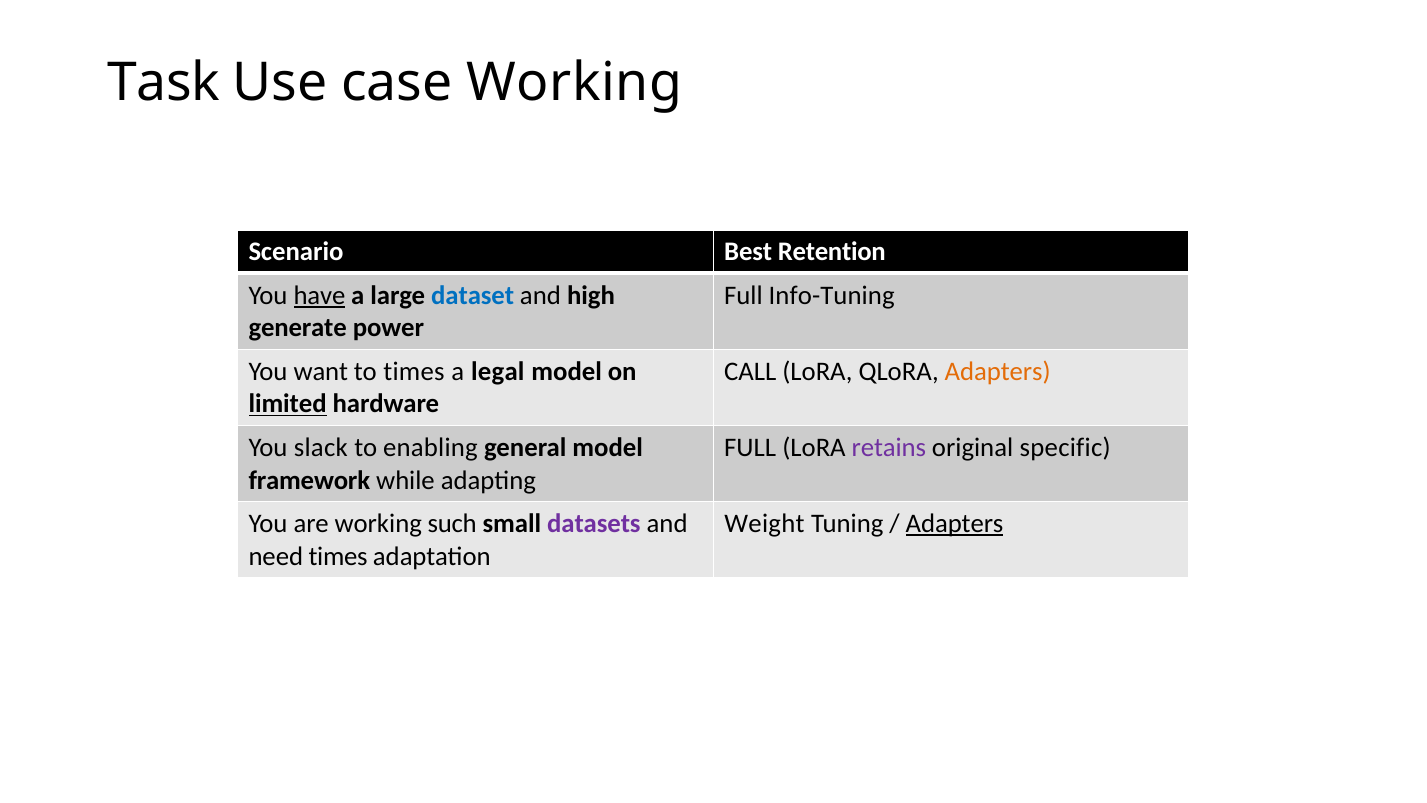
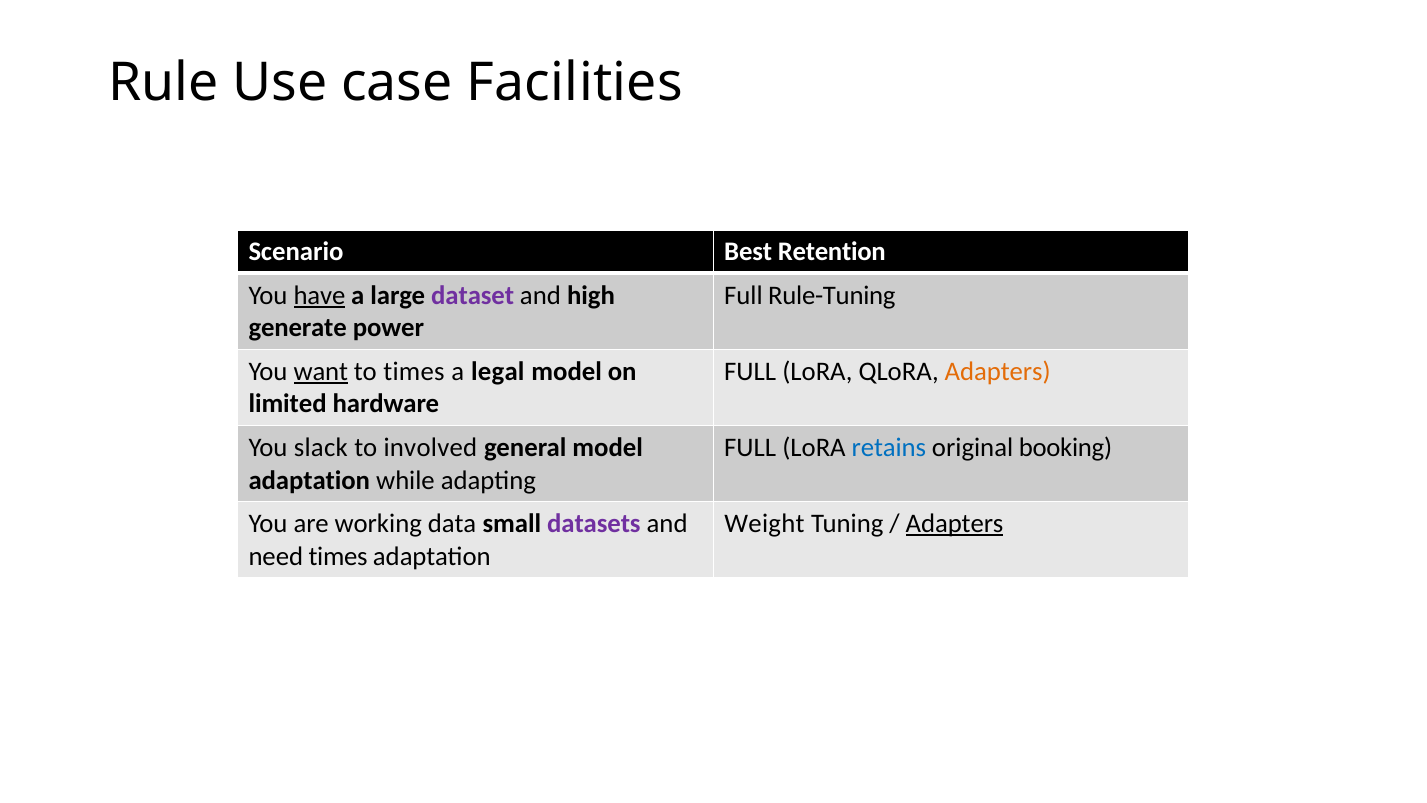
Task: Task -> Rule (164, 83)
case Working: Working -> Facilities (575, 83)
dataset colour: blue -> purple (473, 295)
Info-Tuning: Info-Tuning -> Rule-Tuning (832, 295)
want underline: none -> present (321, 371)
CALL: CALL -> FULL (750, 371)
limited underline: present -> none (288, 404)
enabling: enabling -> involved (430, 447)
retains colour: purple -> blue (889, 447)
specific: specific -> booking (1065, 447)
framework: framework -> adaptation (309, 480)
such: such -> data (452, 523)
